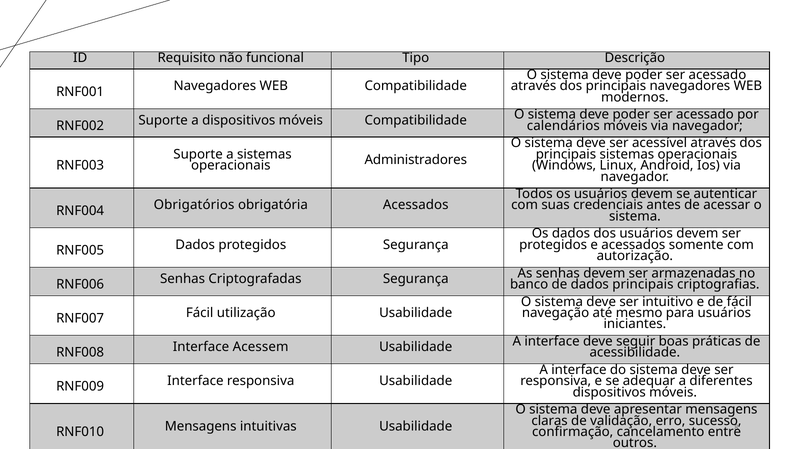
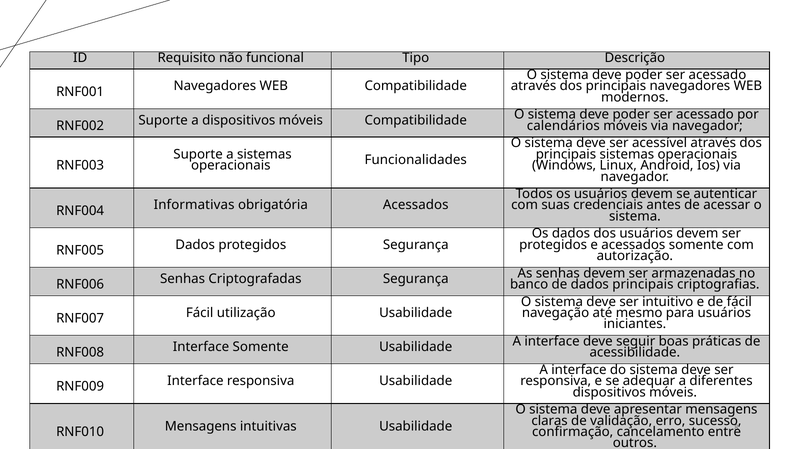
Administradores: Administradores -> Funcionalidades (416, 160)
Obrigatórios: Obrigatórios -> Informativas (194, 205)
Interface Acessem: Acessem -> Somente (261, 347)
